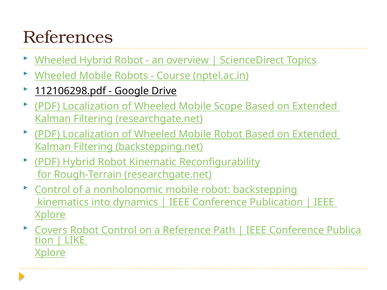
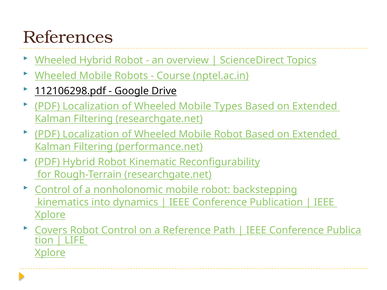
Scope: Scope -> Types (228, 106)
backstepping.net: backstepping.net -> performance.net (159, 147)
LIKE: LIKE -> LIFE (75, 241)
